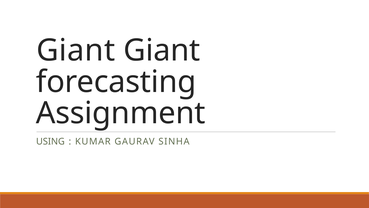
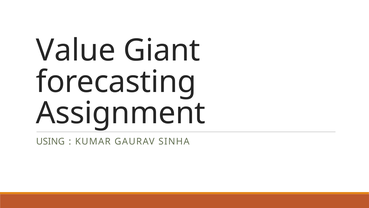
Giant: Giant -> Value (76, 50)
